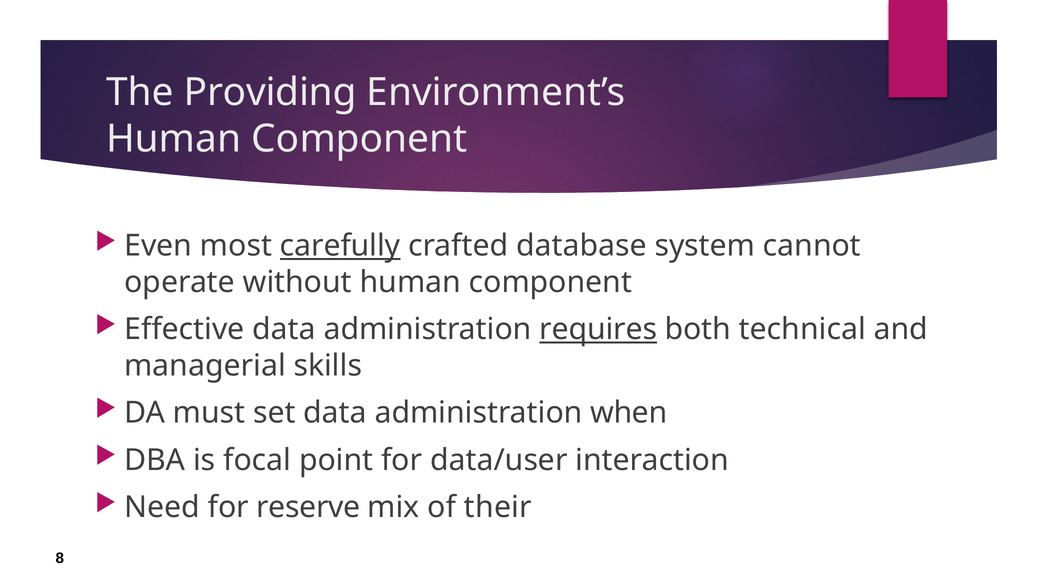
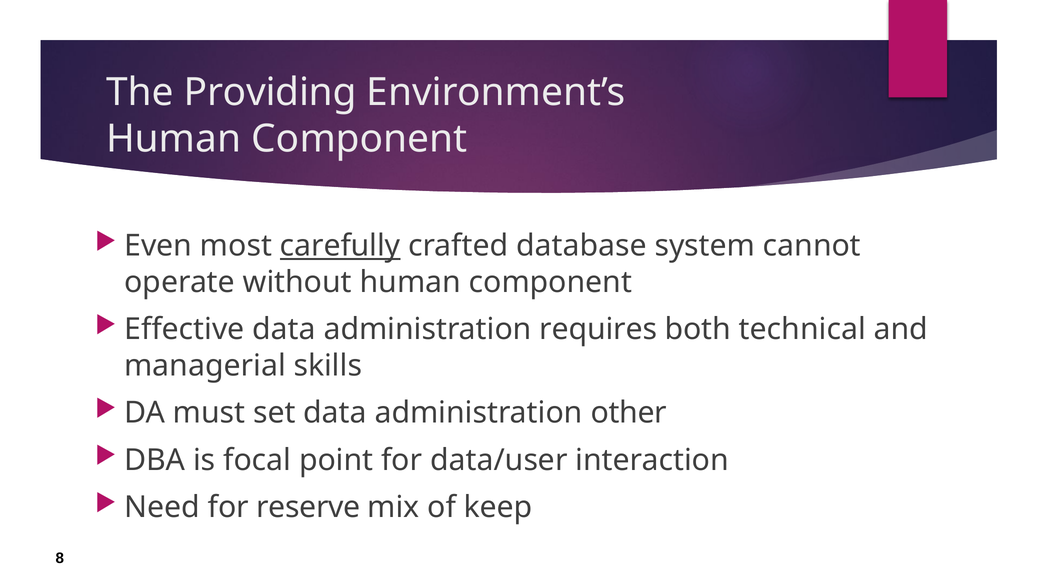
requires underline: present -> none (598, 329)
when: when -> other (629, 413)
their: their -> keep (498, 507)
